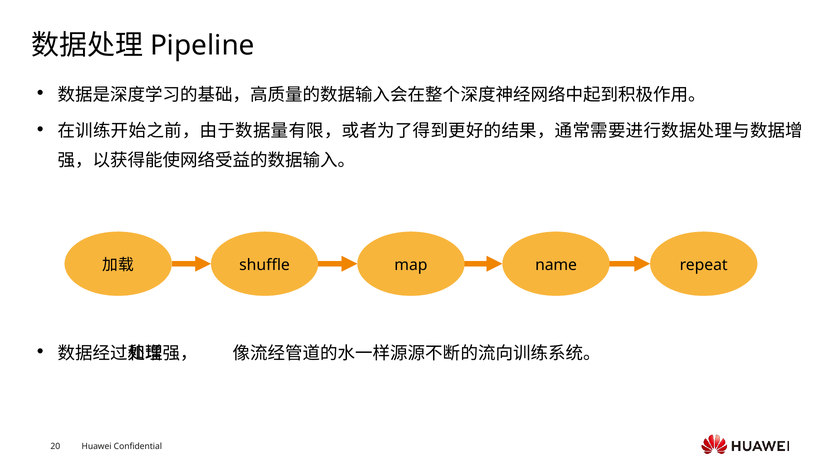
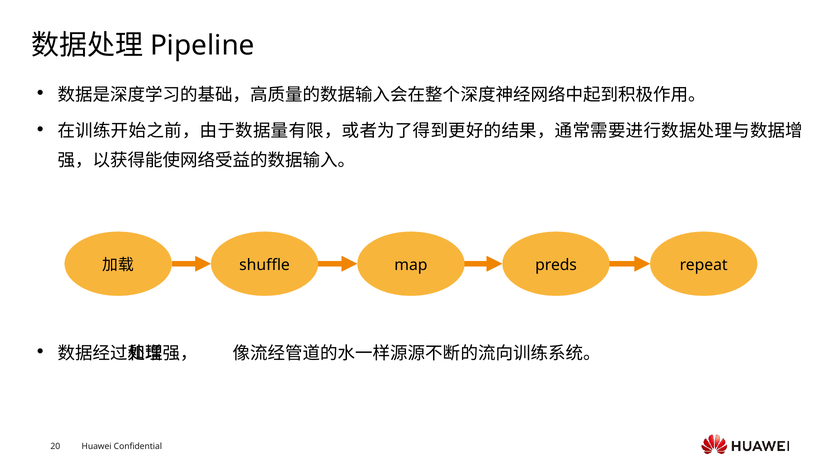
name: name -> preds (556, 265)
